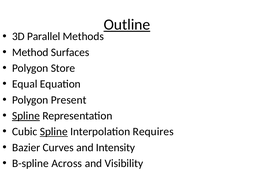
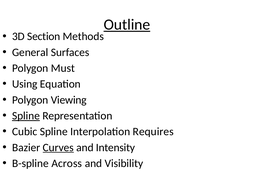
Parallel: Parallel -> Section (44, 36)
Method: Method -> General (30, 52)
Store: Store -> Must (63, 68)
Equal: Equal -> Using (25, 84)
Present: Present -> Viewing (69, 100)
Spline underline: present -> none (54, 131)
Curves underline: none -> present (58, 147)
